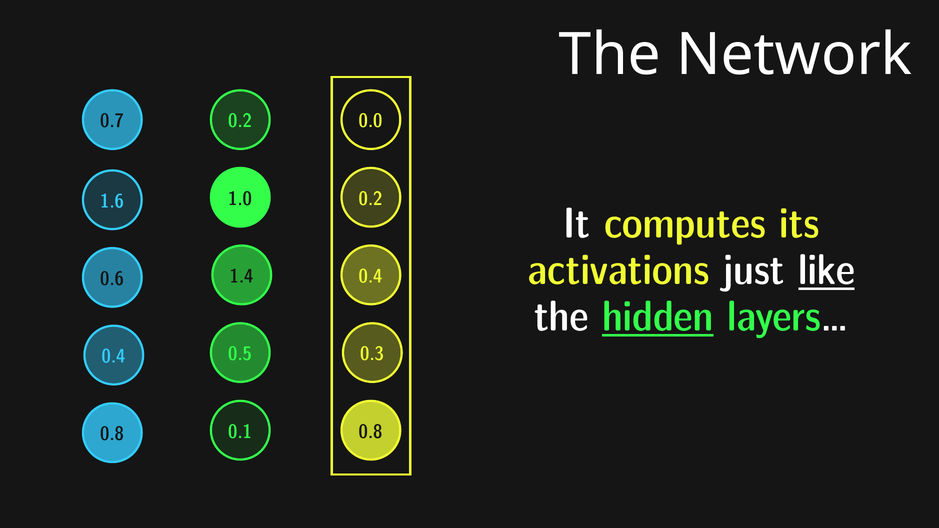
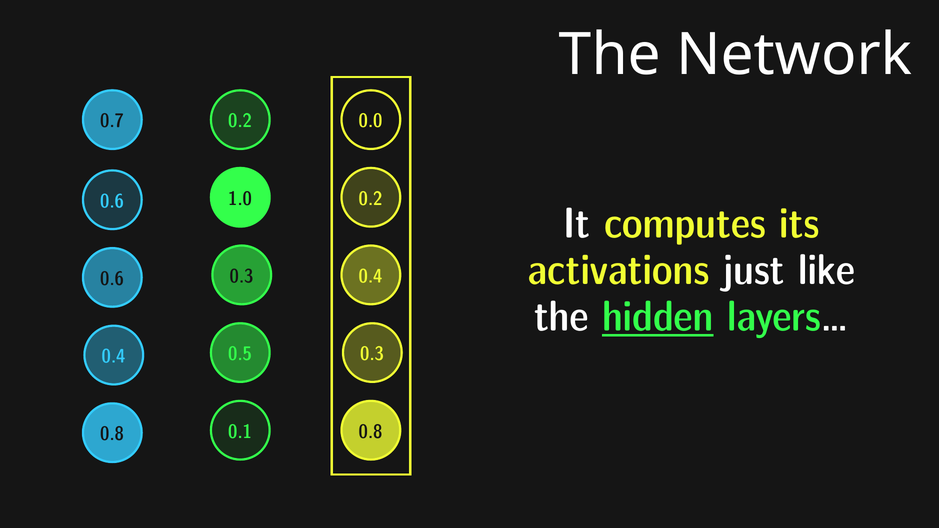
1.6: 1.6 -> 0.6 (112, 201)
like underline: present -> none (827, 270)
1.4: 1.4 -> 0.3 (242, 276)
